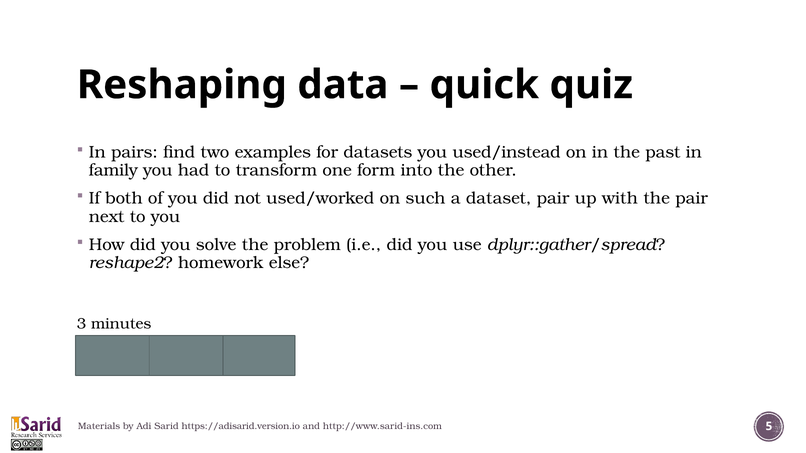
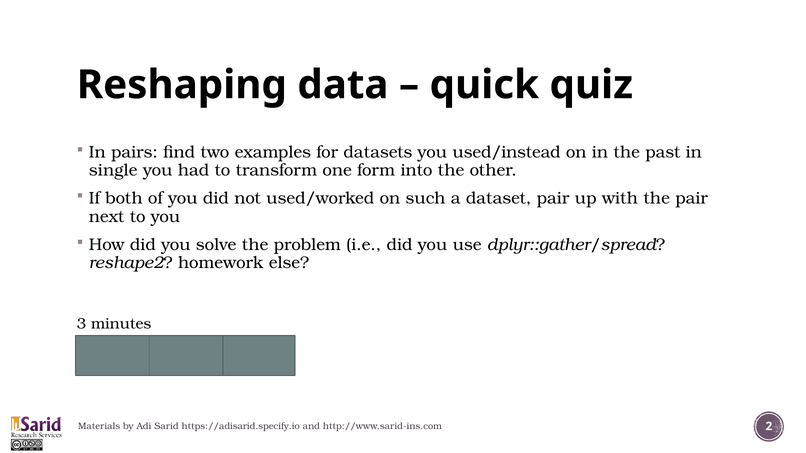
family: family -> single (113, 170)
https://adisarid.version.io: https://adisarid.version.io -> https://adisarid.specify.io (241, 427)
5: 5 -> 2 (769, 427)
